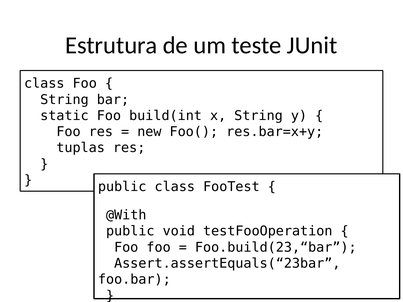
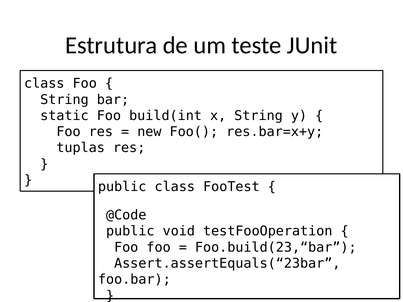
@With: @With -> @Code (126, 215)
